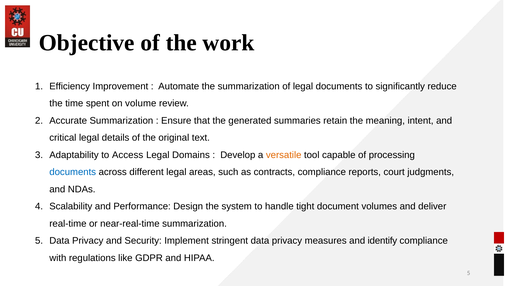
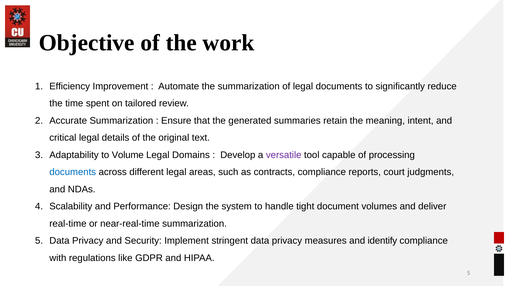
volume: volume -> tailored (141, 104)
Access: Access -> Volume (128, 155)
versatile colour: orange -> purple (284, 155)
